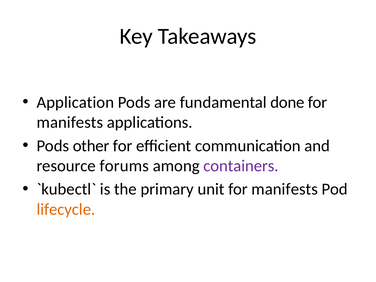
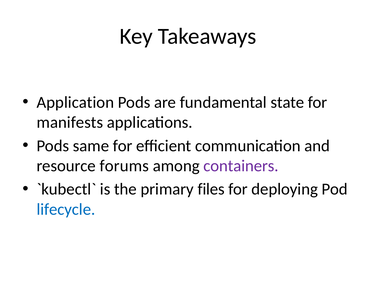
done: done -> state (287, 102)
other: other -> same (91, 146)
unit: unit -> files (211, 189)
manifests: manifests -> deploying (285, 189)
lifecycle colour: orange -> blue (66, 209)
